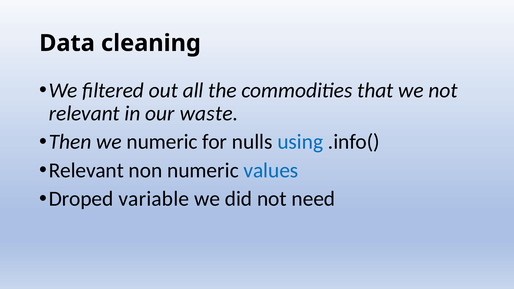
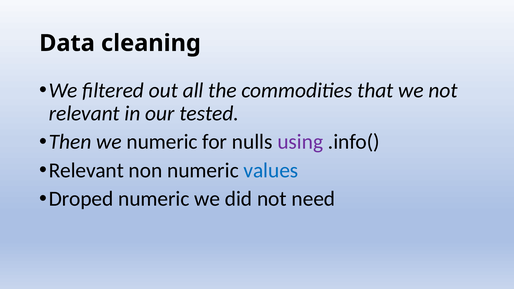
waste: waste -> tested (209, 113)
using colour: blue -> purple (300, 142)
Droped variable: variable -> numeric (154, 199)
